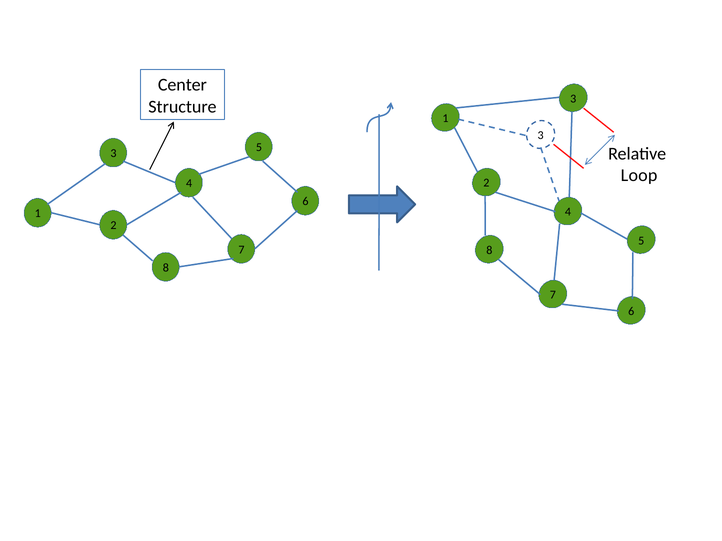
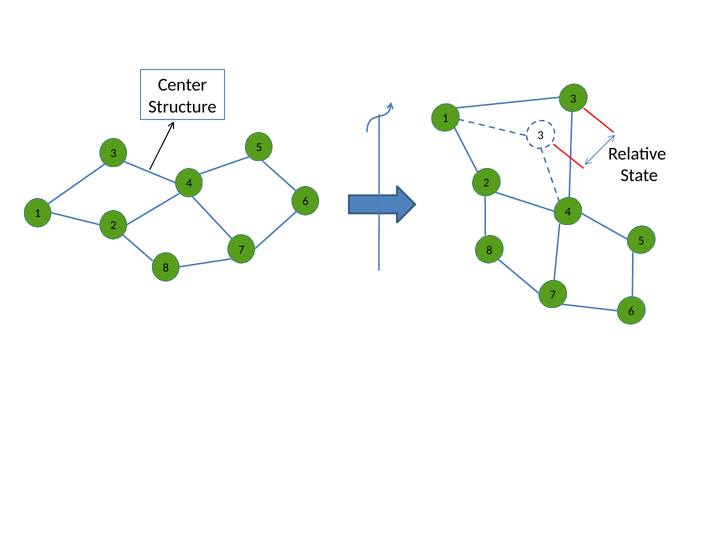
Loop: Loop -> State (639, 176)
